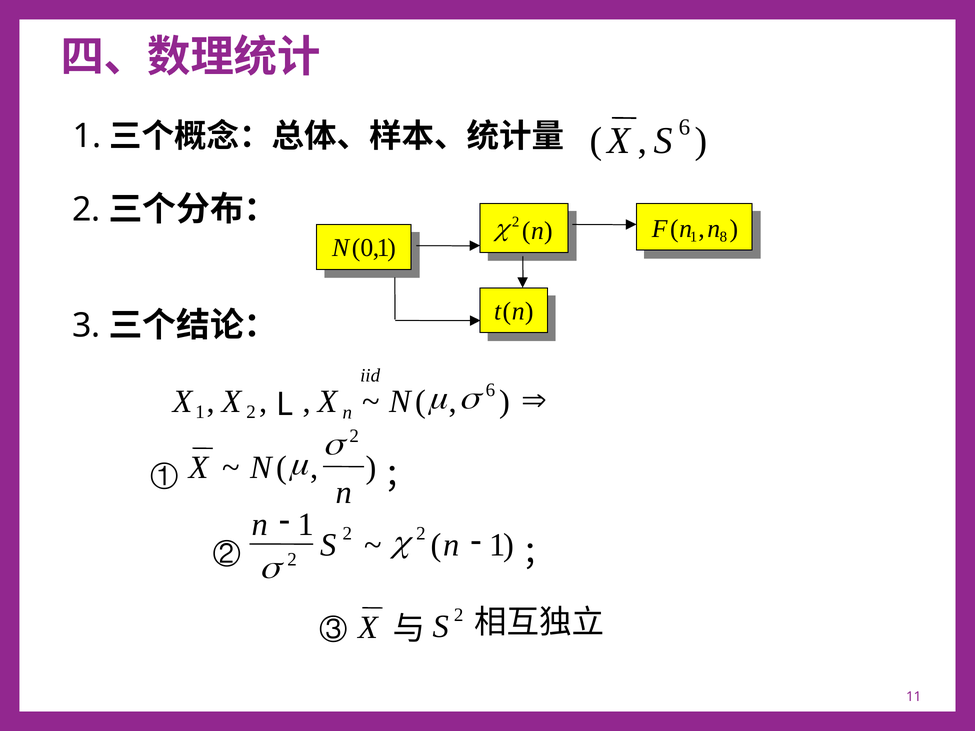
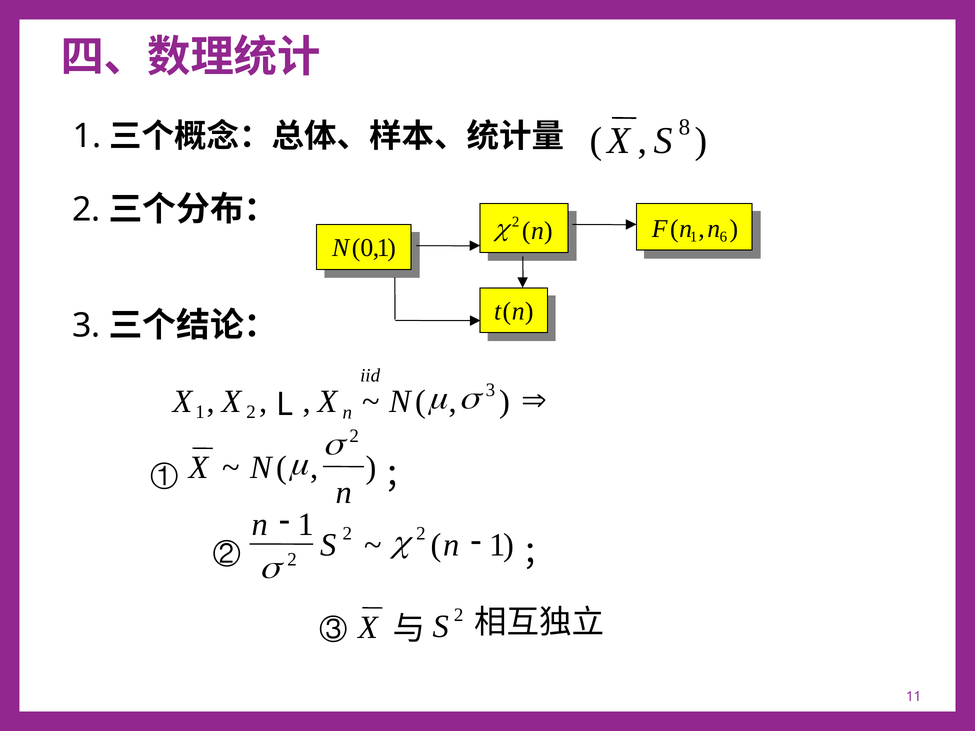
6: 6 -> 8 (684, 127)
8: 8 -> 6 (723, 237)
6: 6 -> 3 (490, 390)
